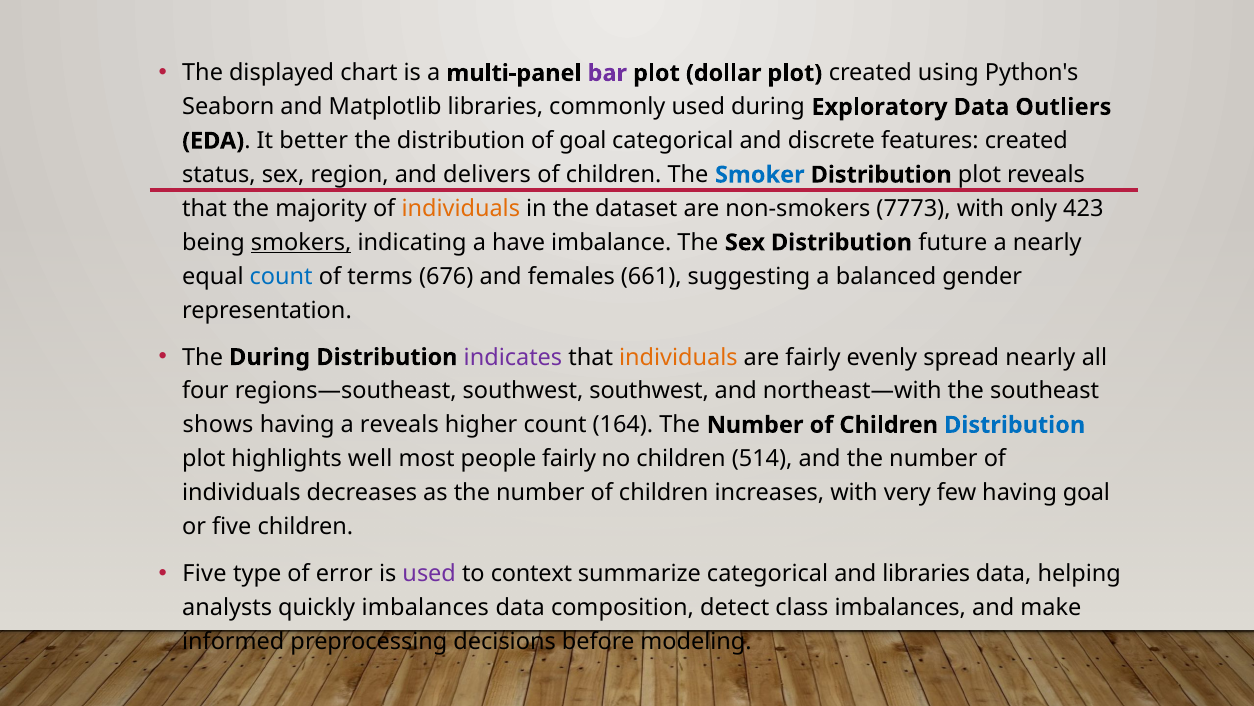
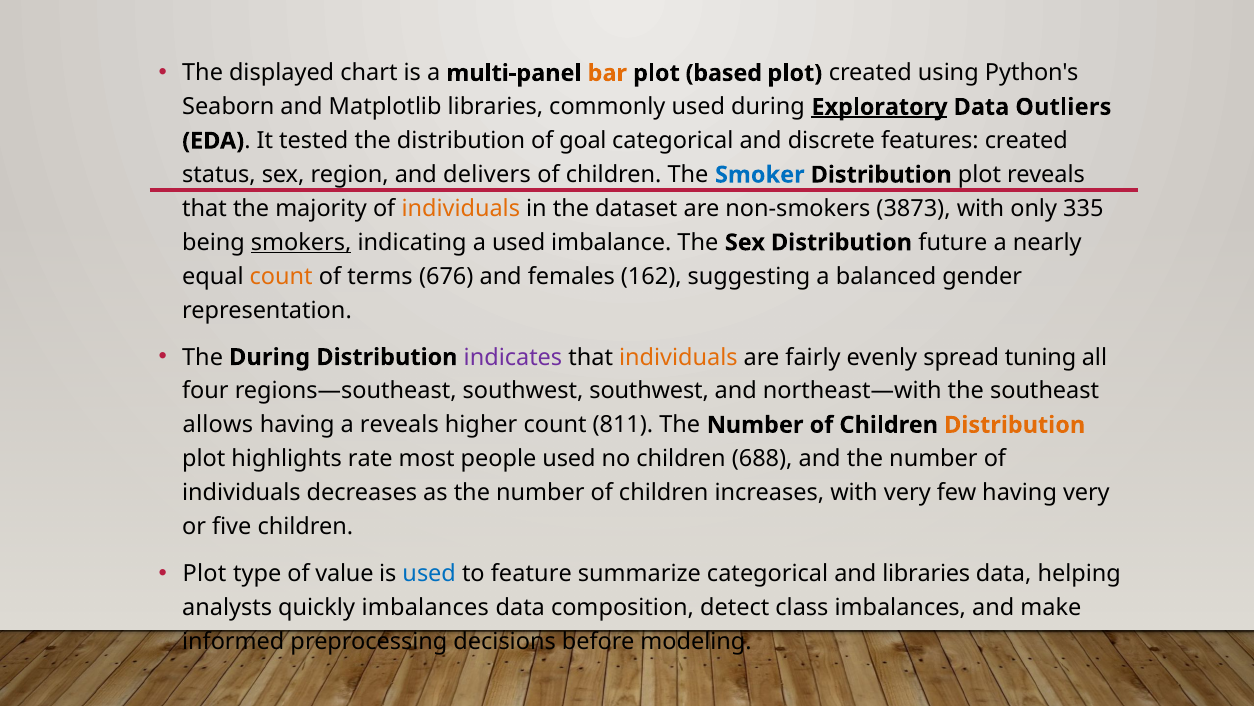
bar colour: purple -> orange (607, 73)
dollar: dollar -> based (724, 73)
Exploratory underline: none -> present (879, 107)
better: better -> tested (314, 141)
7773: 7773 -> 3873 (914, 208)
423: 423 -> 335 (1083, 208)
a have: have -> used (519, 242)
count colour: blue -> orange (281, 276)
661: 661 -> 162 (651, 276)
spread nearly: nearly -> tuning (1041, 357)
shows: shows -> allows (218, 425)
164: 164 -> 811 (623, 425)
Distribution colour: blue -> orange (1015, 425)
well: well -> rate (370, 458)
people fairly: fairly -> used (569, 458)
514: 514 -> 688 (762, 458)
having goal: goal -> very (1086, 492)
Five: Five -> Plot (204, 573)
error: error -> value (344, 573)
used colour: purple -> blue (429, 573)
context: context -> feature (531, 573)
